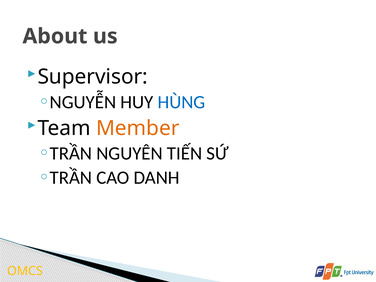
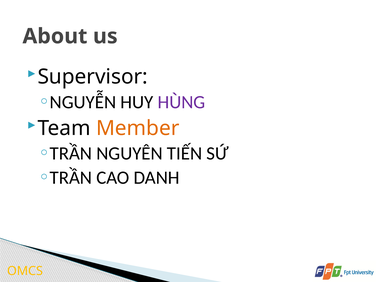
HÙNG colour: blue -> purple (181, 102)
